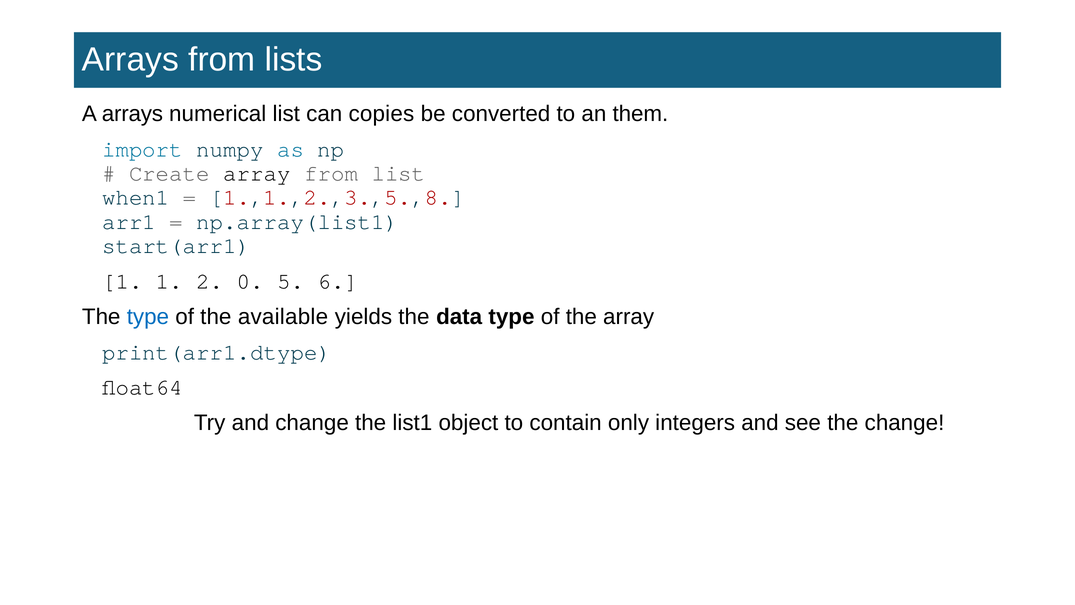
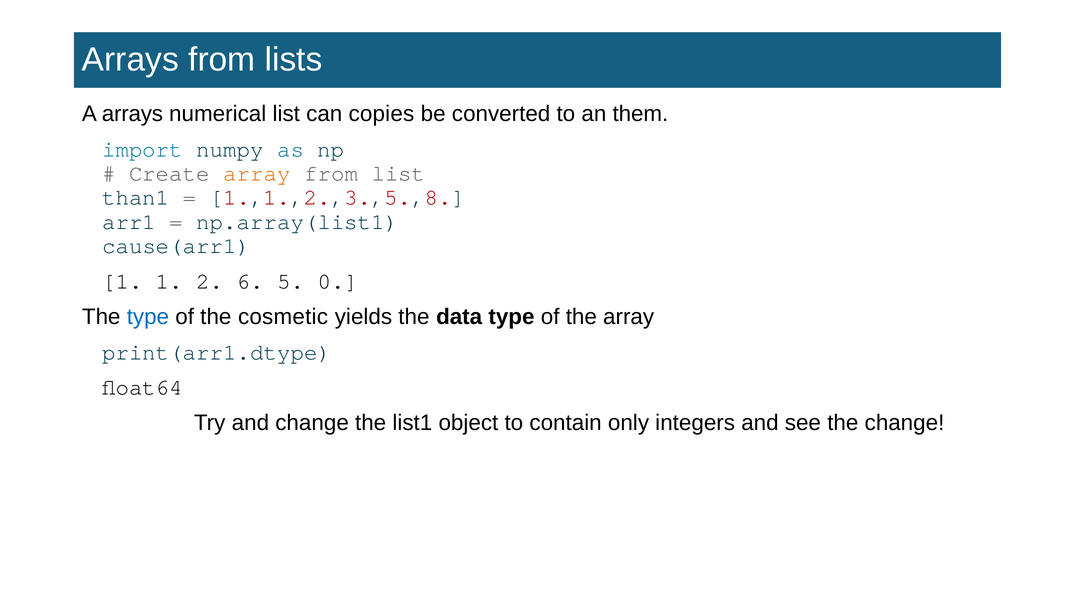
array colour: black -> orange (257, 173)
when1: when1 -> than1 (136, 197)
start(arr1: start(arr1 -> cause(arr1 (176, 246)
0: 0 -> 6 (250, 281)
6: 6 -> 0 (338, 281)
available: available -> cosmetic (283, 317)
